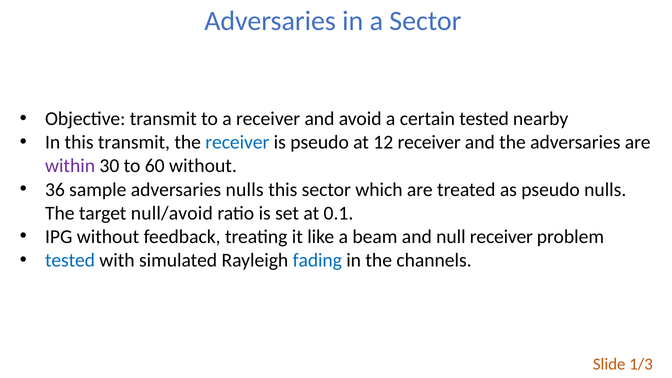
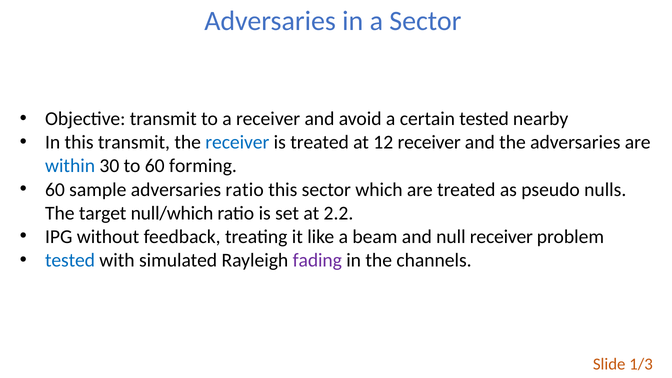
is pseudo: pseudo -> treated (320, 142)
within colour: purple -> blue (70, 166)
60 without: without -> forming (203, 166)
36: 36 -> 60 (55, 190)
adversaries nulls: nulls -> ratio (245, 190)
null/avoid: null/avoid -> null/which (172, 213)
0.1: 0.1 -> 2.2 (338, 213)
fading colour: blue -> purple (317, 260)
